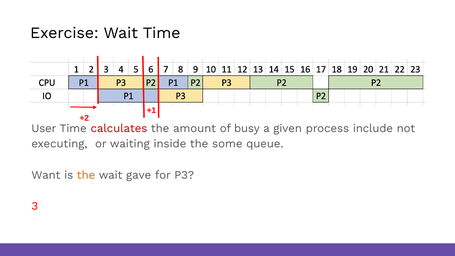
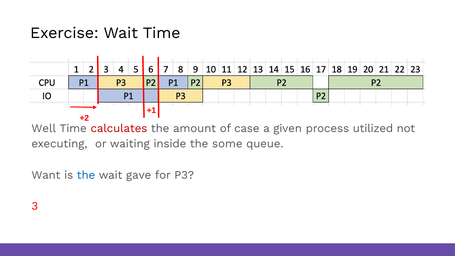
User: User -> Well (44, 128)
busy: busy -> case (247, 128)
include: include -> utilized (373, 128)
the colour: orange -> blue (86, 175)
